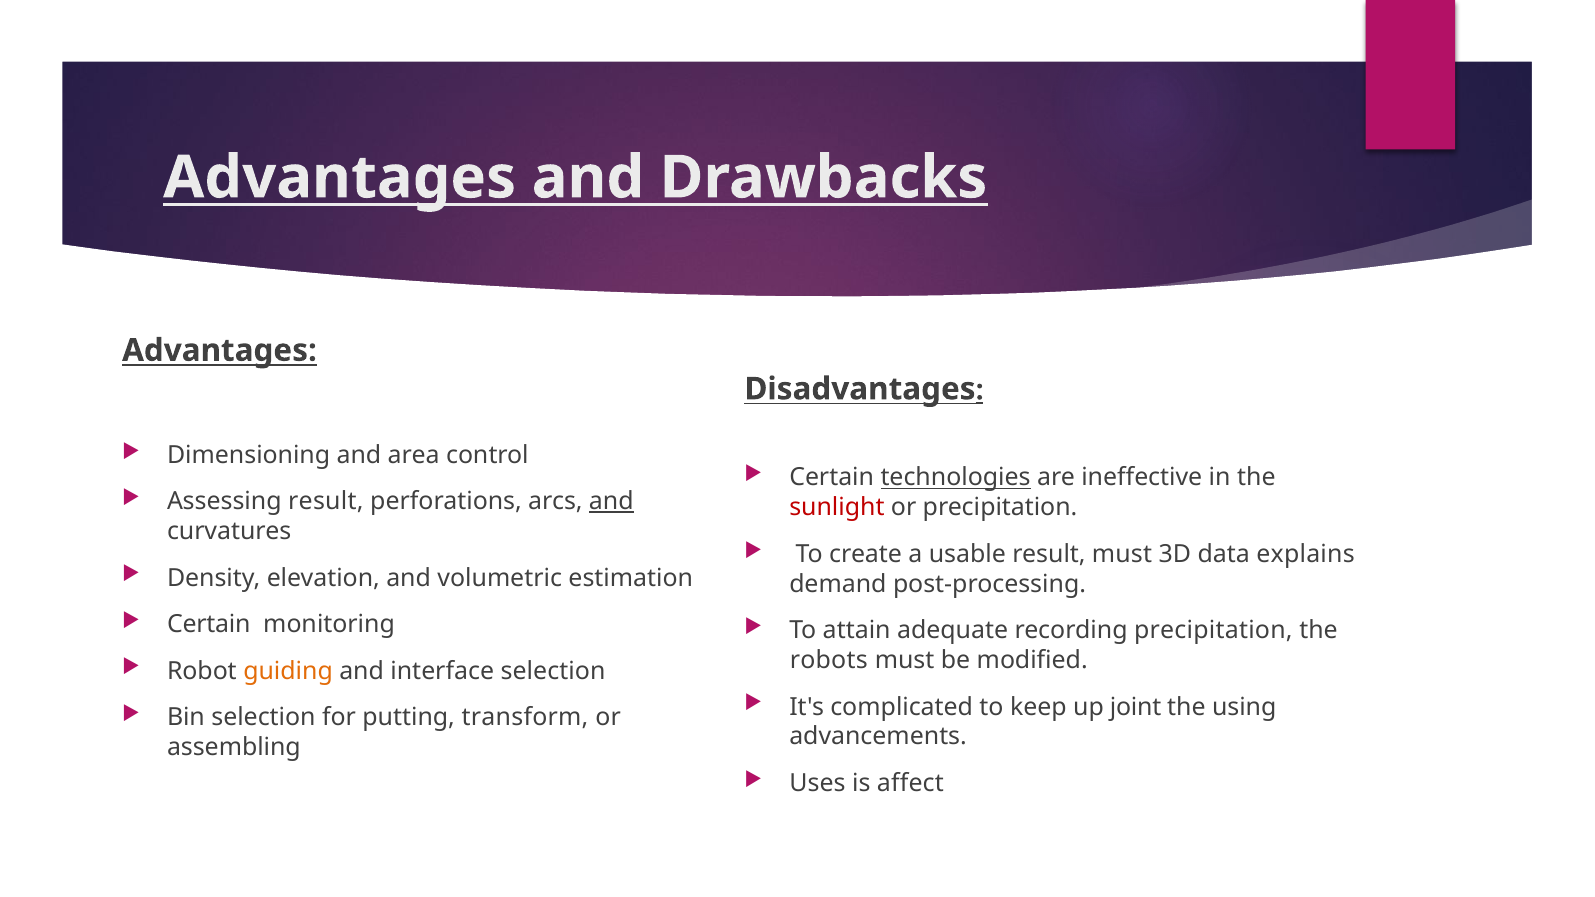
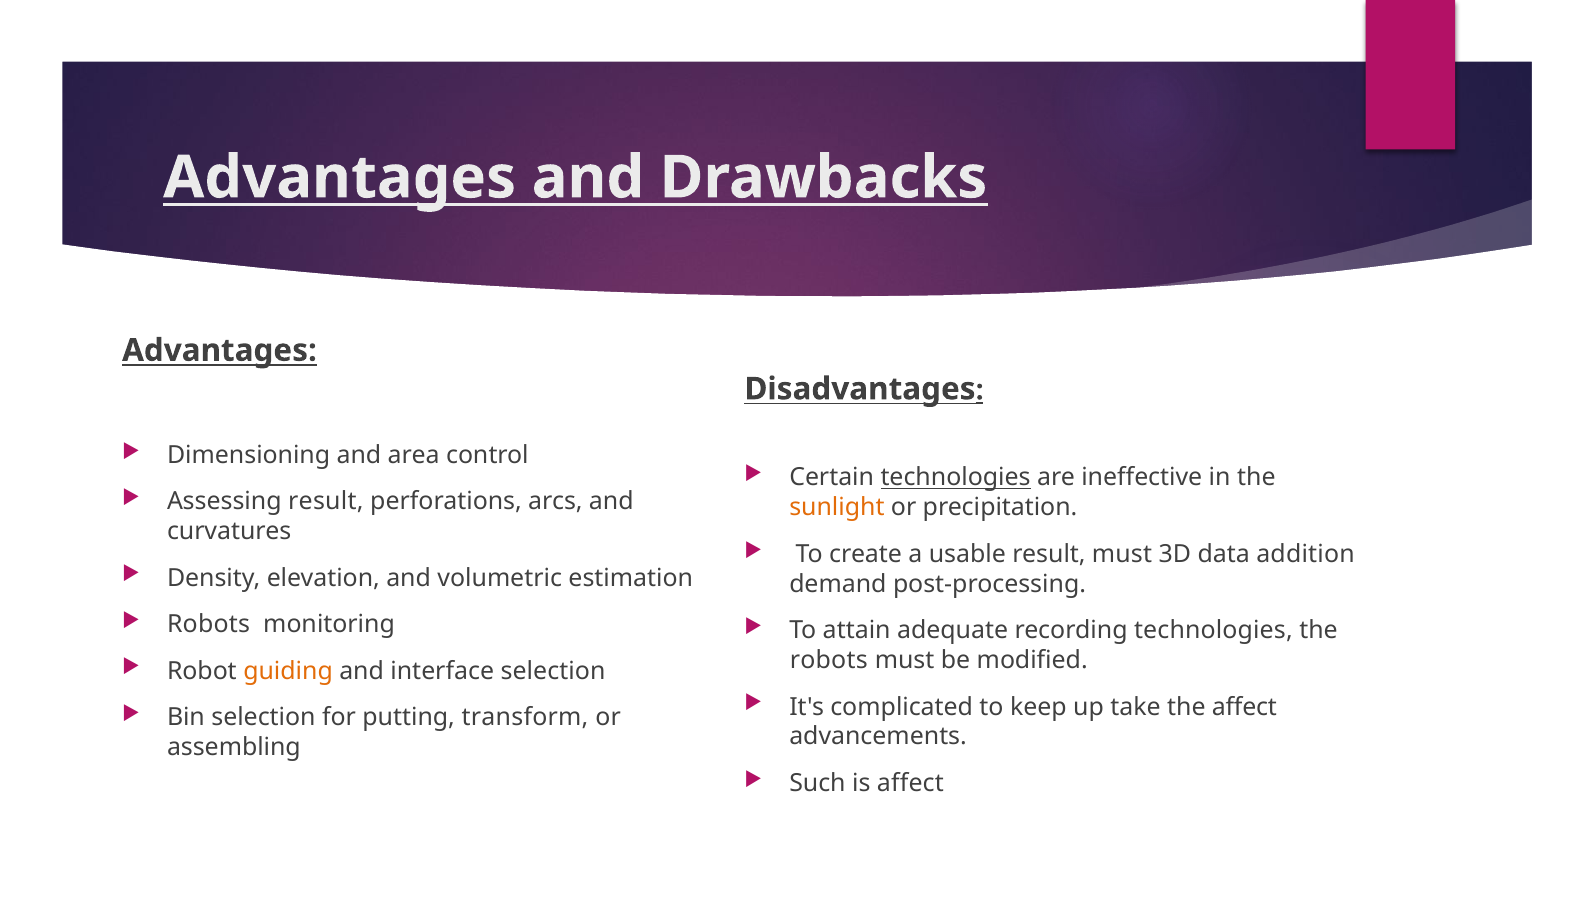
and underline: present -> none (611, 502)
sunlight colour: red -> orange (837, 508)
explains: explains -> addition (1306, 554)
Certain: Certain -> Robots (209, 625)
recording precipitation: precipitation -> technologies (1213, 631)
joint: joint -> take (1135, 707)
the using: using -> affect (1244, 707)
Uses: Uses -> Such (817, 783)
